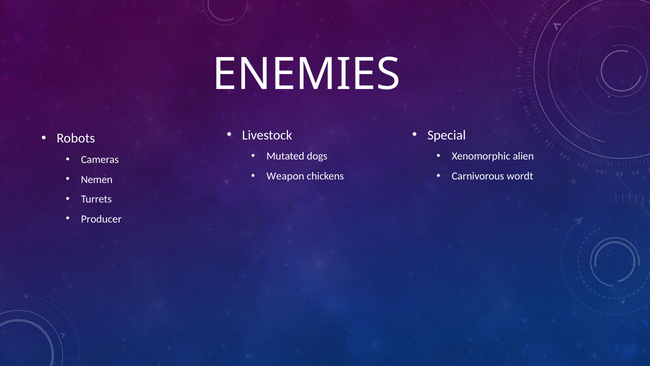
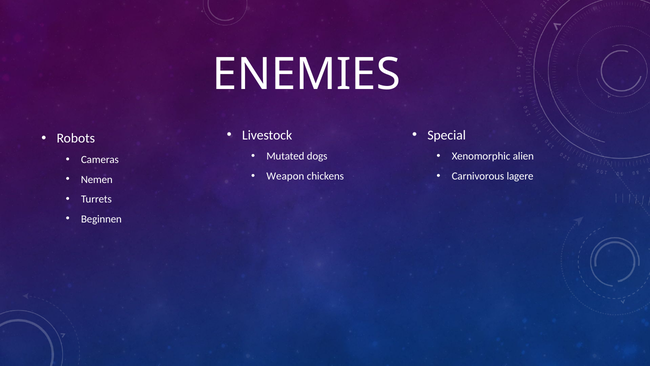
wordt: wordt -> lagere (520, 176)
Producer: Producer -> Beginnen (101, 219)
